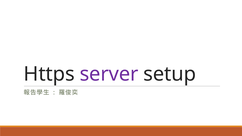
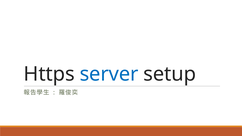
server colour: purple -> blue (109, 74)
